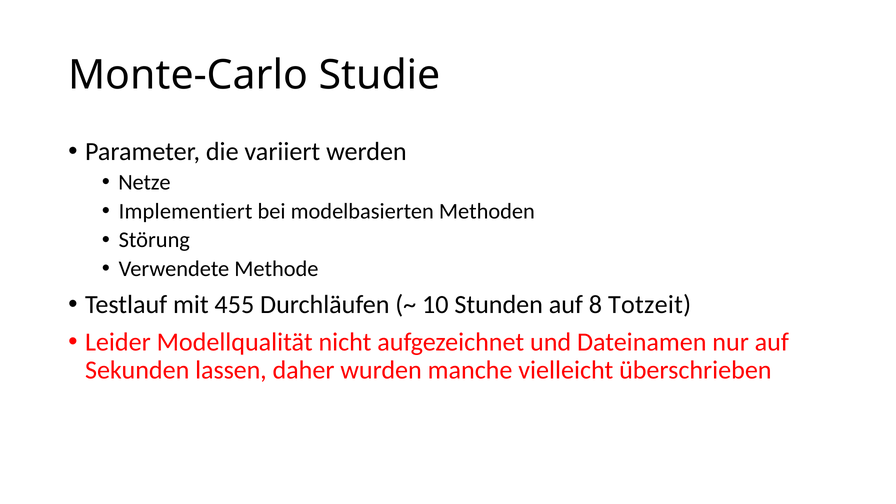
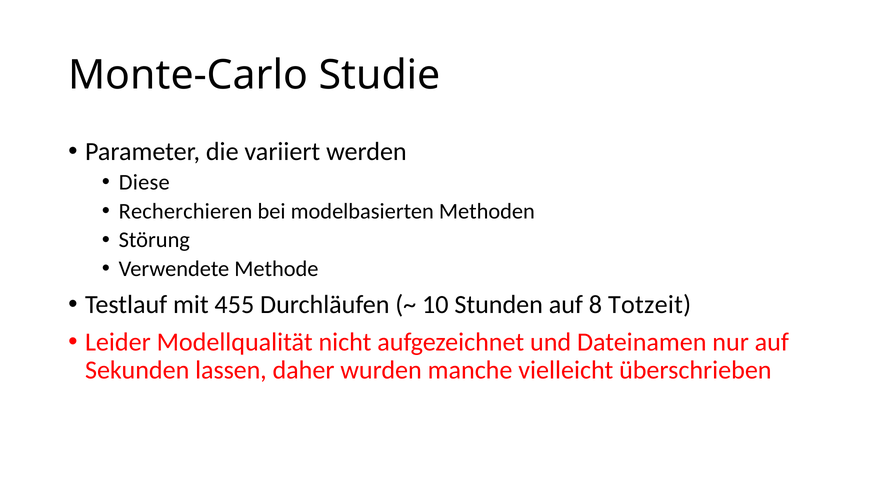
Netze: Netze -> Diese (144, 182)
Implementiert: Implementiert -> Recherchieren (186, 211)
